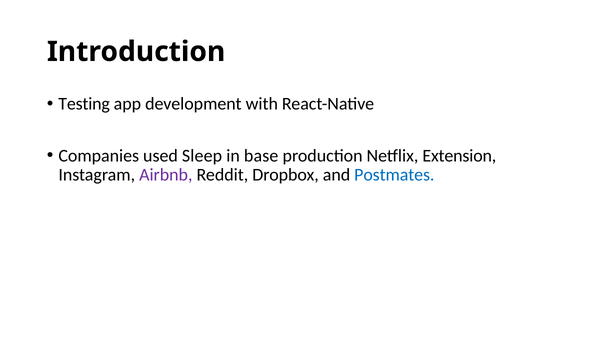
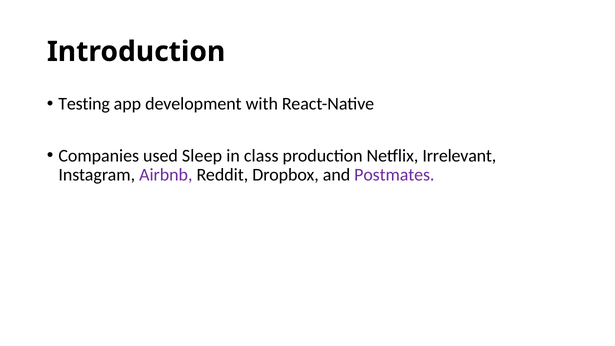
base: base -> class (261, 156)
Extension: Extension -> Irrelevant (459, 156)
Postmates colour: blue -> purple (394, 175)
